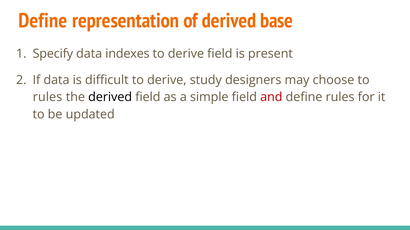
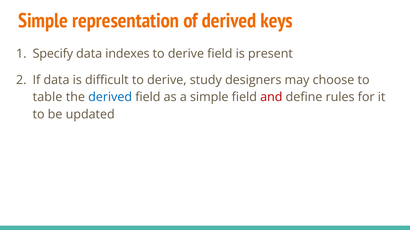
Define: Define -> Simple (43, 21)
base: base -> keys (277, 21)
rules: rules -> table (48, 97)
derived colour: black -> blue (110, 97)
